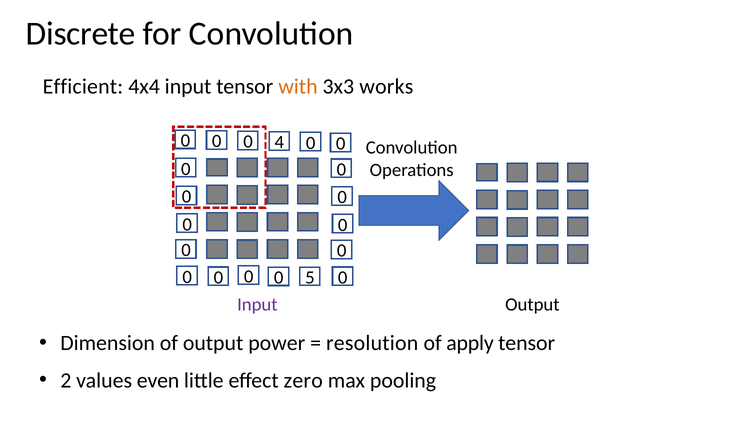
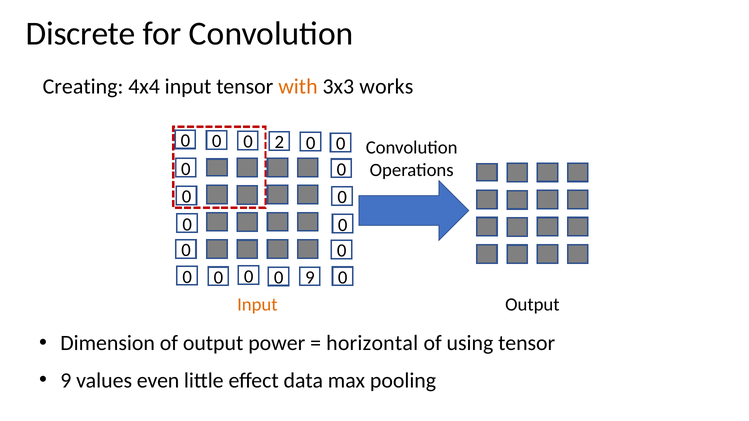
Efficient: Efficient -> Creating (83, 87)
4: 4 -> 2 (279, 142)
0 5: 5 -> 9 (310, 278)
Input colour: purple -> orange (257, 305)
resolution: resolution -> horizontal (372, 344)
apply: apply -> using (470, 344)
2: 2 -> 9 (66, 381)
zero: zero -> data (303, 381)
